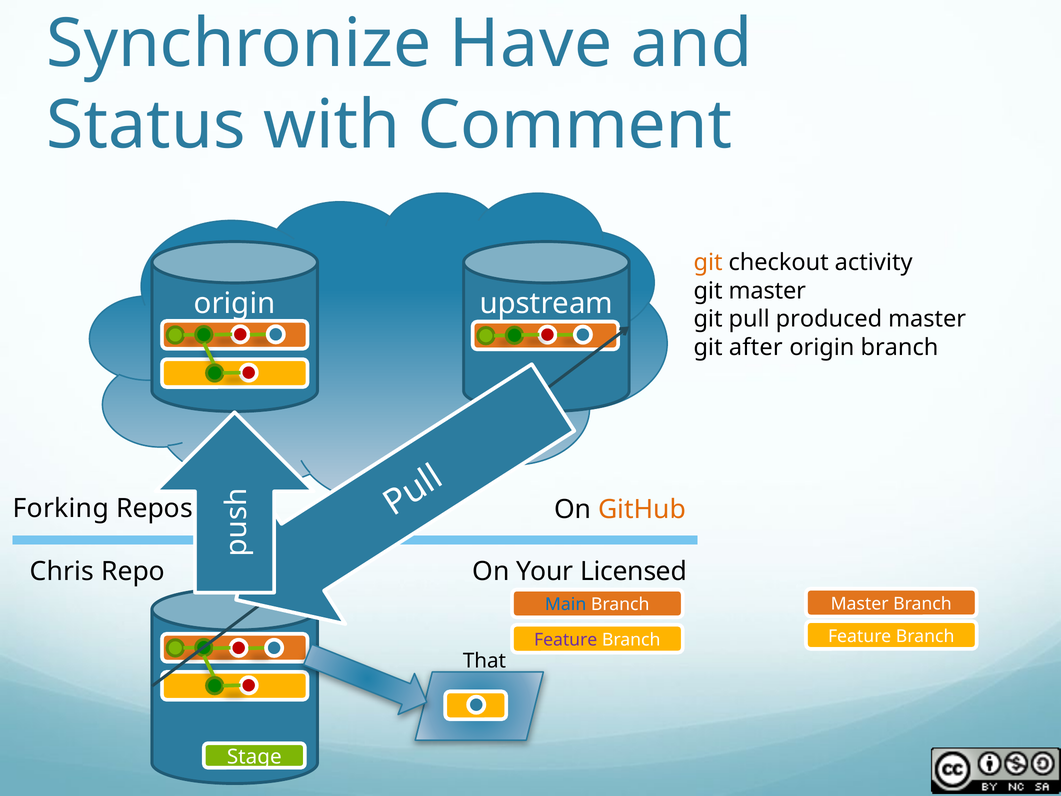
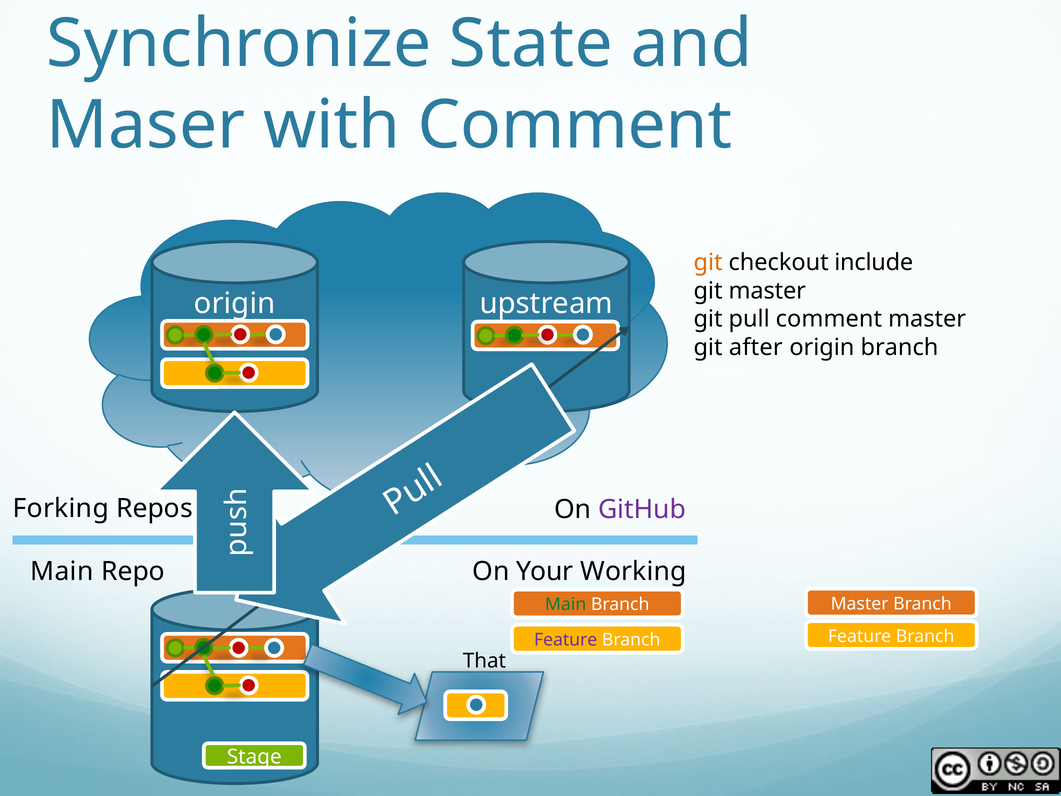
Have: Have -> State (531, 44)
Status: Status -> Maser (146, 125)
activity: activity -> include (874, 262)
pull produced: produced -> comment (829, 319)
GitHub colour: orange -> purple (642, 509)
Chris: Chris -> Main (62, 571)
Licensed: Licensed -> Working (633, 571)
Main colour: blue -> green (566, 604)
